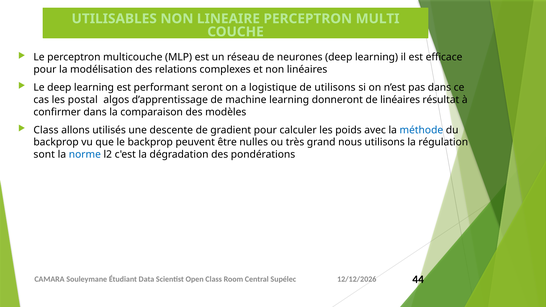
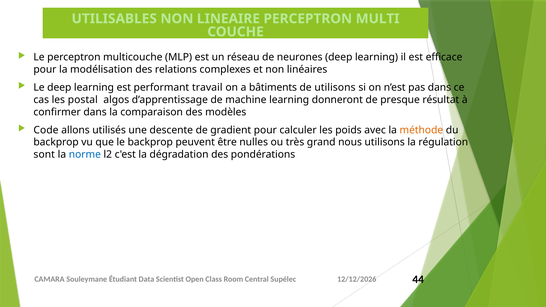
seront: seront -> travail (207, 87)
logistique: logistique -> bâtiments (273, 87)
de linéaires: linéaires -> presque (400, 100)
Class: Class -> Code (46, 130)
méthode colour: blue -> orange (421, 130)
